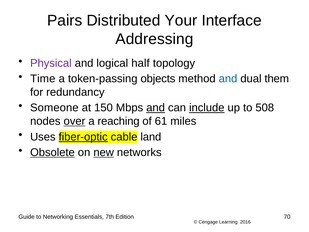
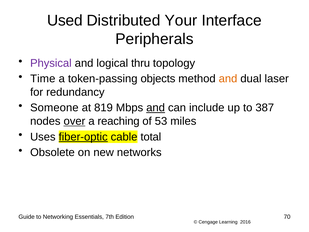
Pairs: Pairs -> Used (65, 20)
Addressing: Addressing -> Peripherals (154, 39)
half: half -> thru (141, 63)
and colour: blue -> orange (228, 79)
them: them -> laser (277, 79)
150: 150 -> 819 (103, 108)
include underline: present -> none (207, 108)
508: 508 -> 387 (265, 108)
61: 61 -> 53 (161, 121)
land: land -> total (151, 137)
Obsolete underline: present -> none (52, 152)
new underline: present -> none (104, 152)
